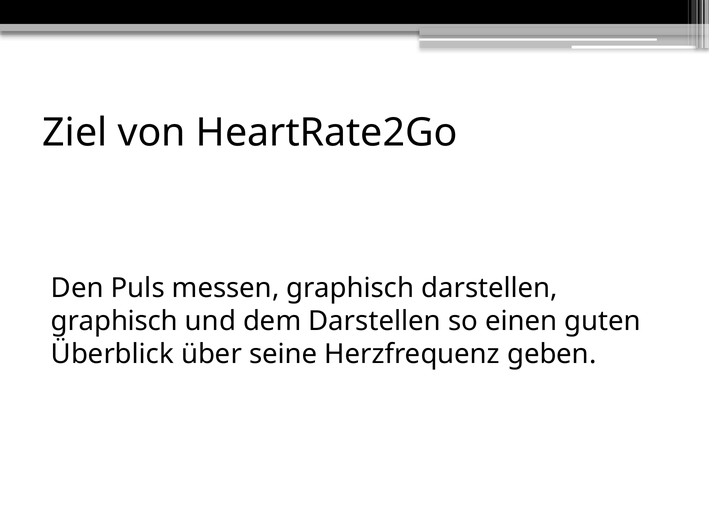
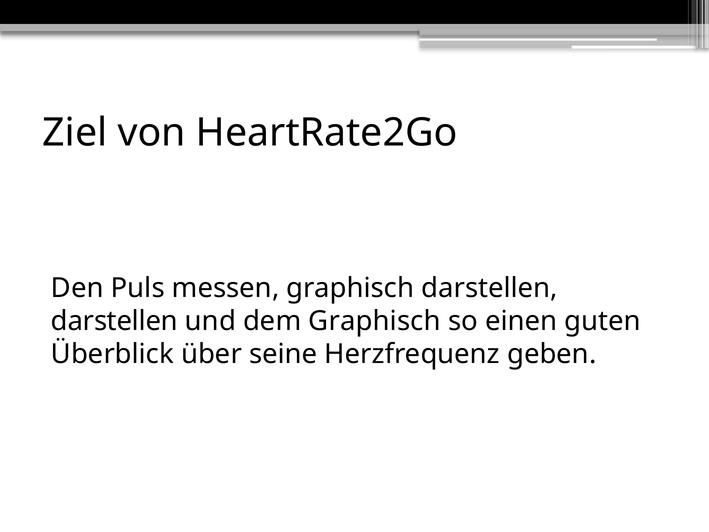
graphisch: graphisch -> darstellen (114, 321)
dem Darstellen: Darstellen -> Graphisch (375, 321)
